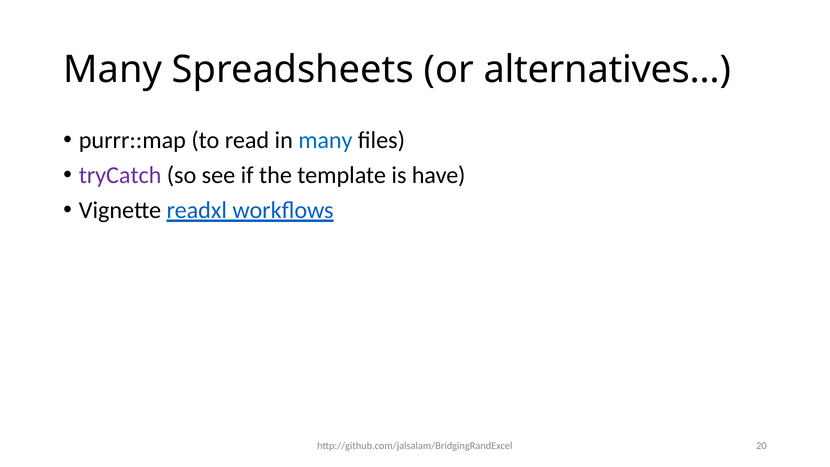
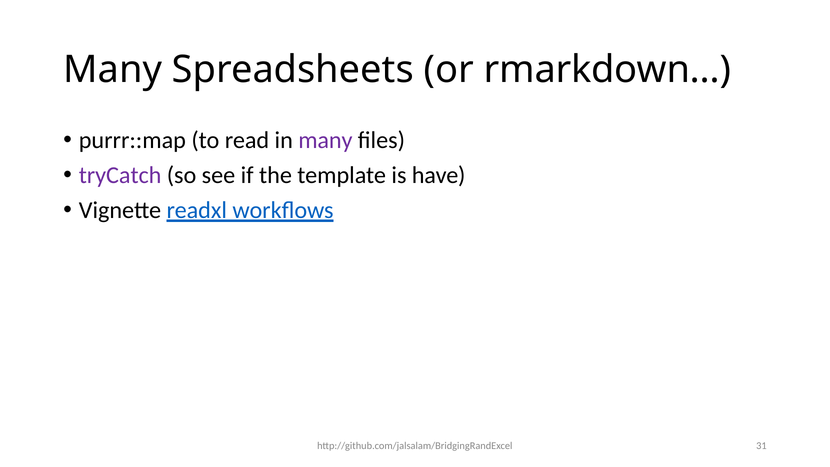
alternatives…: alternatives… -> rmarkdown… (607, 70)
many colour: blue -> purple (325, 140)
20: 20 -> 31 (761, 446)
